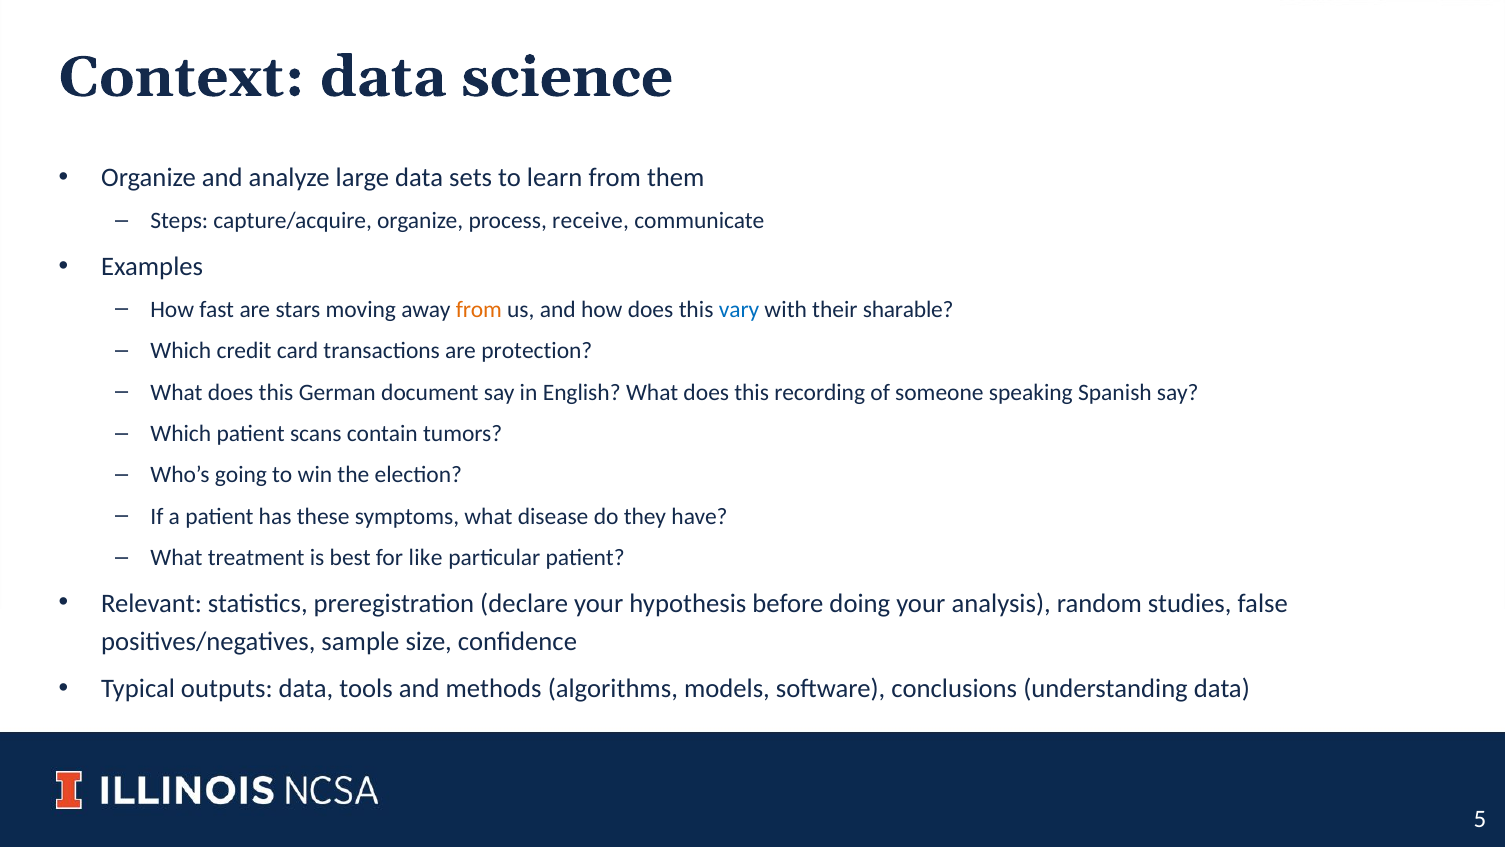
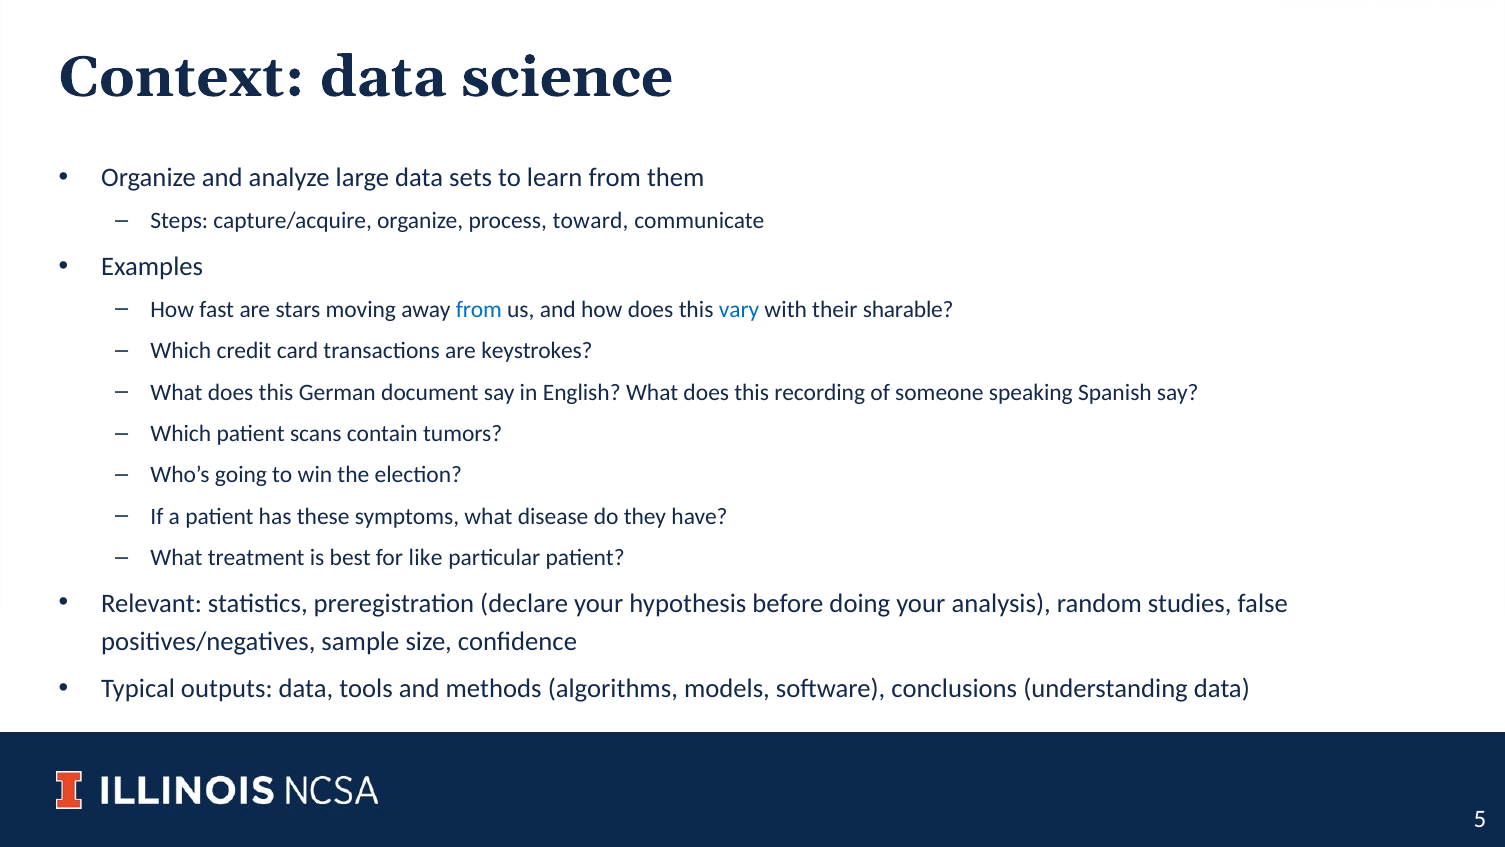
receive: receive -> toward (591, 221)
from colour: orange -> blue (479, 309)
protection: protection -> keystrokes (537, 351)
